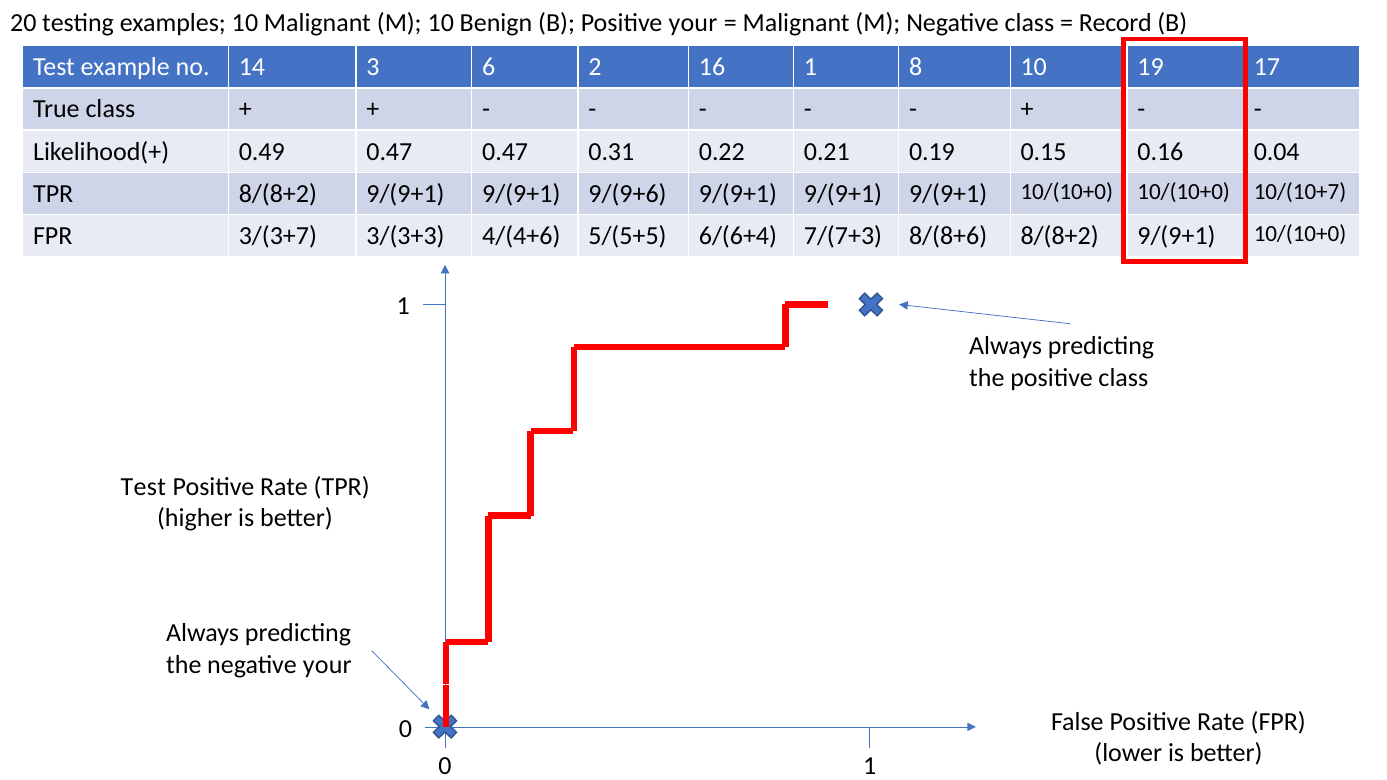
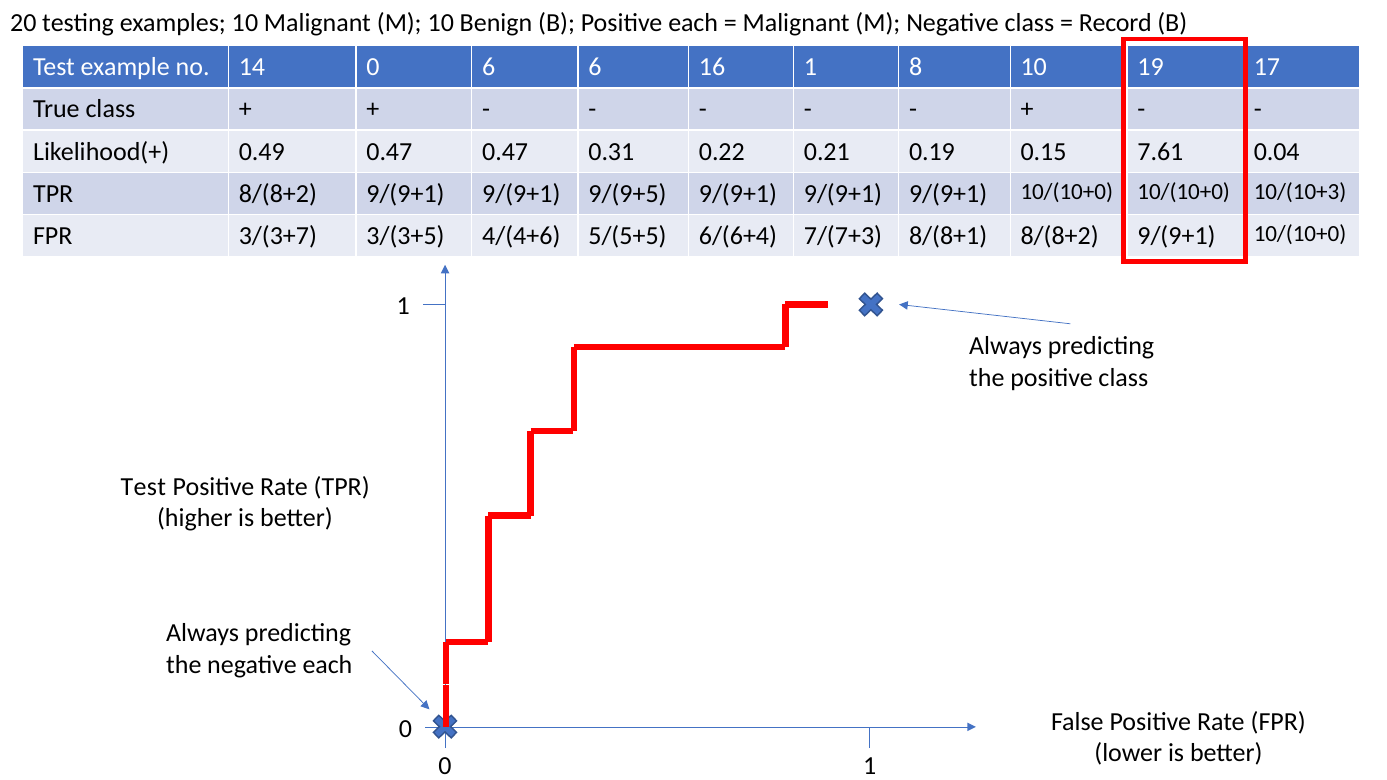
Positive your: your -> each (693, 23)
14 3: 3 -> 0 (373, 67)
6 2: 2 -> 6 (595, 67)
0.16: 0.16 -> 7.61 (1160, 152)
9/(9+6: 9/(9+6 -> 9/(9+5 (627, 194)
10/(10+7: 10/(10+7 -> 10/(10+3 (1300, 192)
3/(3+3: 3/(3+3 -> 3/(3+5 (405, 236)
8/(8+6: 8/(8+6 -> 8/(8+1 (948, 236)
negative your: your -> each (327, 665)
